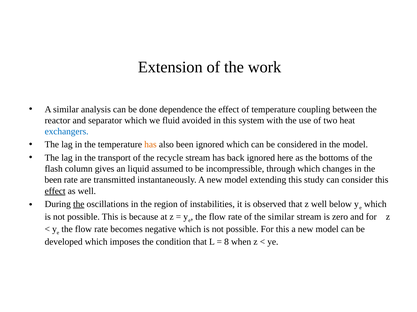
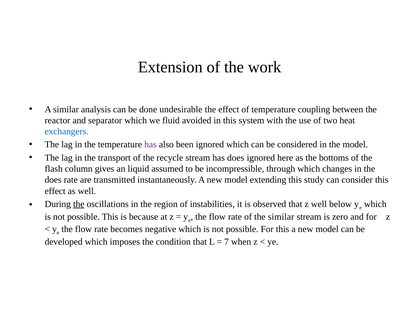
dependence: dependence -> undesirable (181, 110)
has colour: orange -> purple (150, 145)
has back: back -> does (236, 158)
been: been -> does (53, 180)
effect underline: present -> none (55, 191)
8: 8 -> 7 (227, 242)
